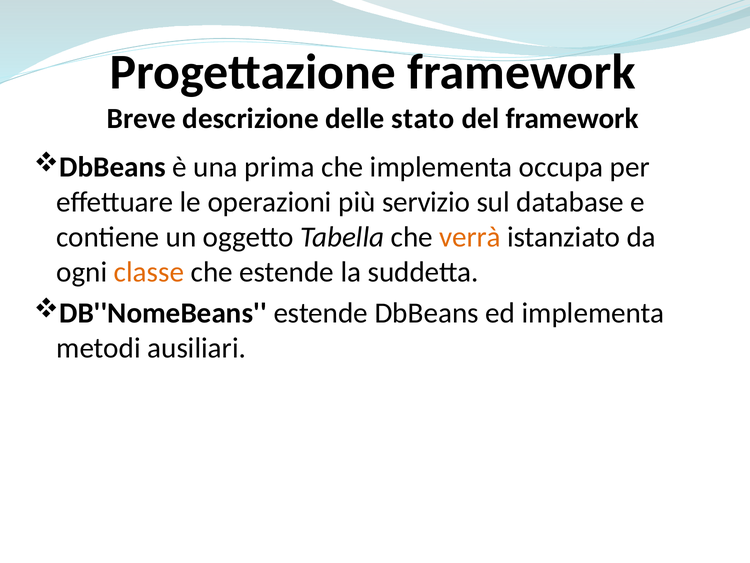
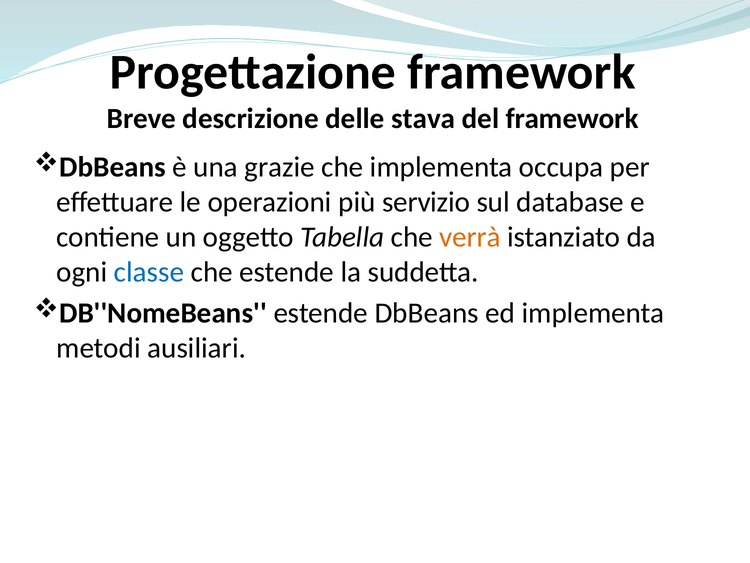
stato: stato -> stava (423, 118)
prima: prima -> grazie (280, 167)
classe colour: orange -> blue (149, 272)
